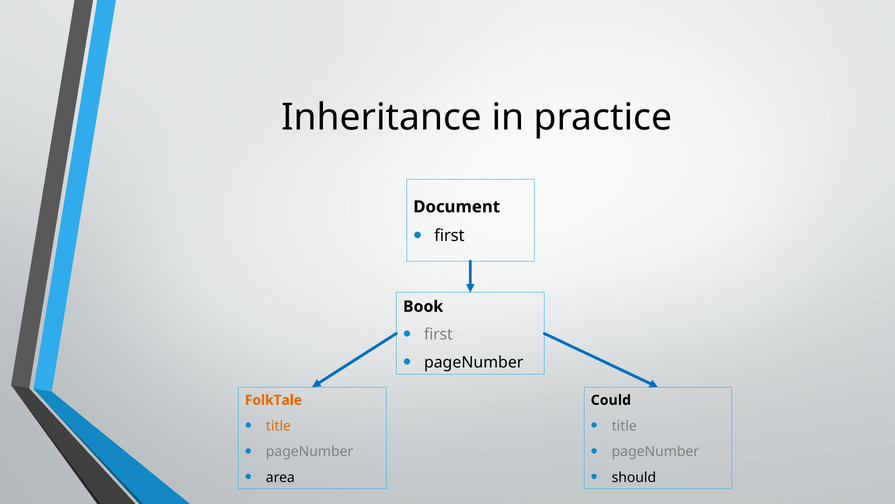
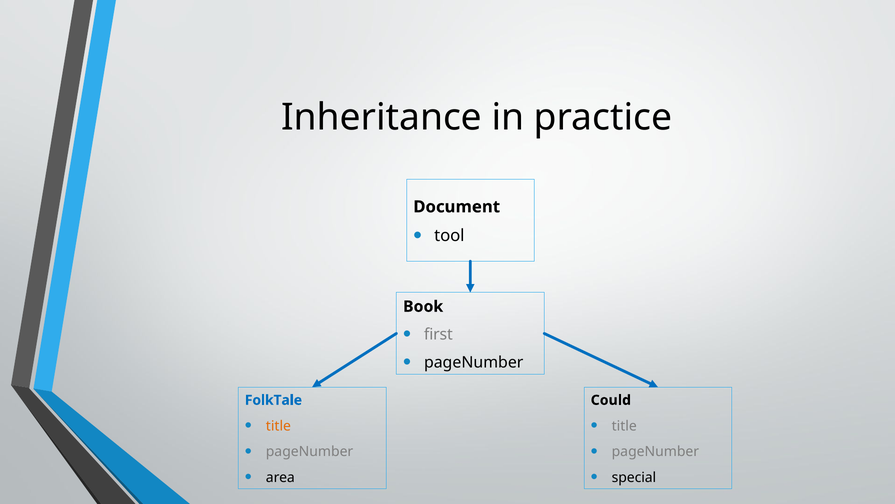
first: first -> tool (449, 236)
FolkTale colour: orange -> blue (273, 400)
should: should -> special (634, 477)
